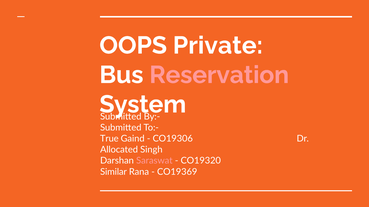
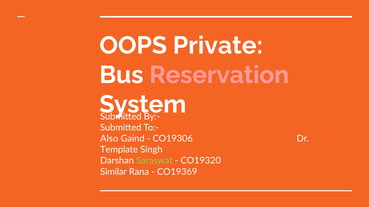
True: True -> Also (109, 139)
Allocated: Allocated -> Template (119, 150)
Saraswat colour: pink -> light green (154, 161)
